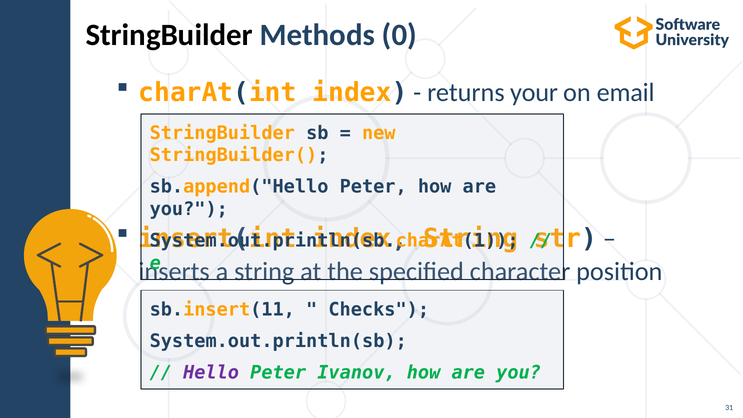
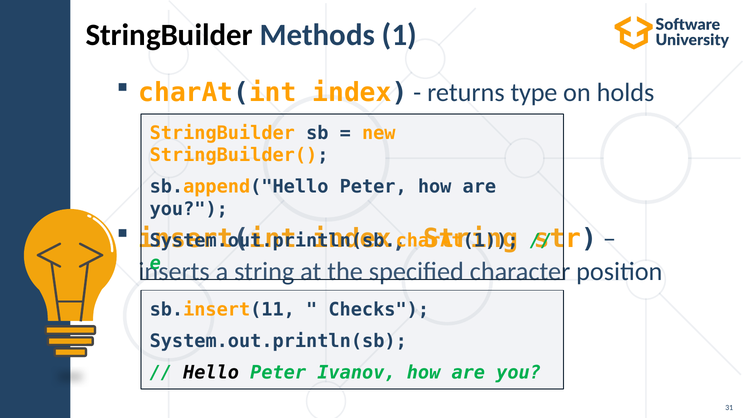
0: 0 -> 1 (399, 35)
your: your -> type (534, 93)
email: email -> holds (626, 93)
Hello colour: purple -> black (211, 373)
